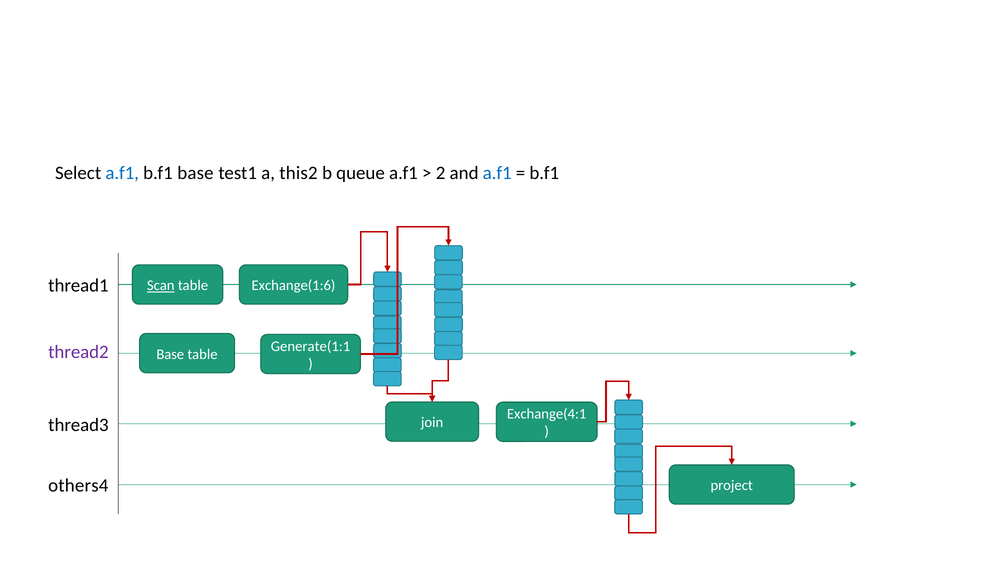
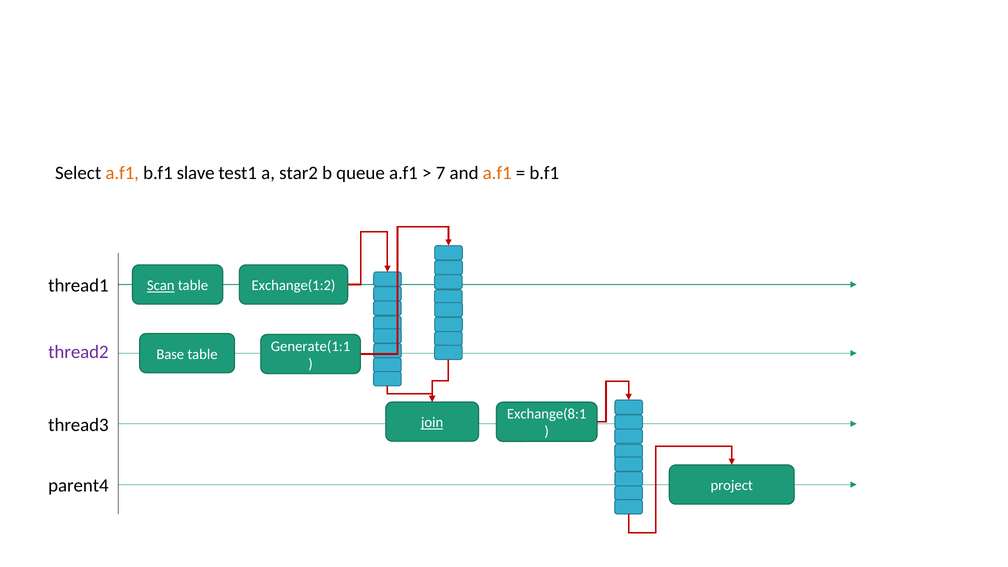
a.f1 colour: blue -> orange (122, 173)
b.f1 base: base -> slave (196, 173)
this2: this2 -> star2 (299, 173)
2: 2 -> 7 (441, 173)
a.f1 colour: blue -> orange (497, 173)
Exchange(1:6: Exchange(1:6 -> Exchange(1:2 (293, 286)
Exchange(4:1: Exchange(4:1 -> Exchange(8:1 (547, 414)
join underline: none -> present (432, 423)
others4: others4 -> parent4 (78, 486)
